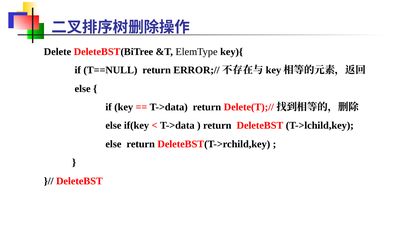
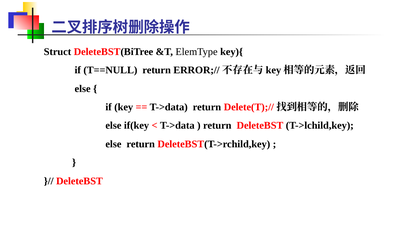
Delete: Delete -> Struct (57, 52)
